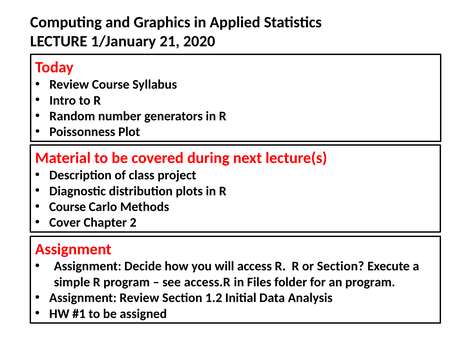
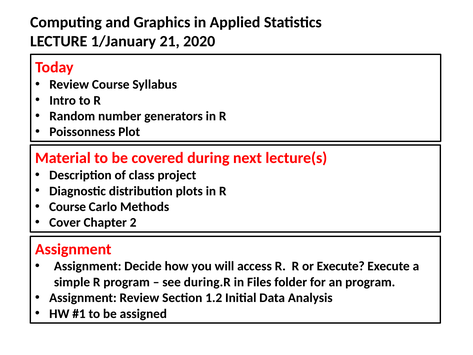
or Section: Section -> Execute (341, 266)
access.R: access.R -> during.R (207, 282)
